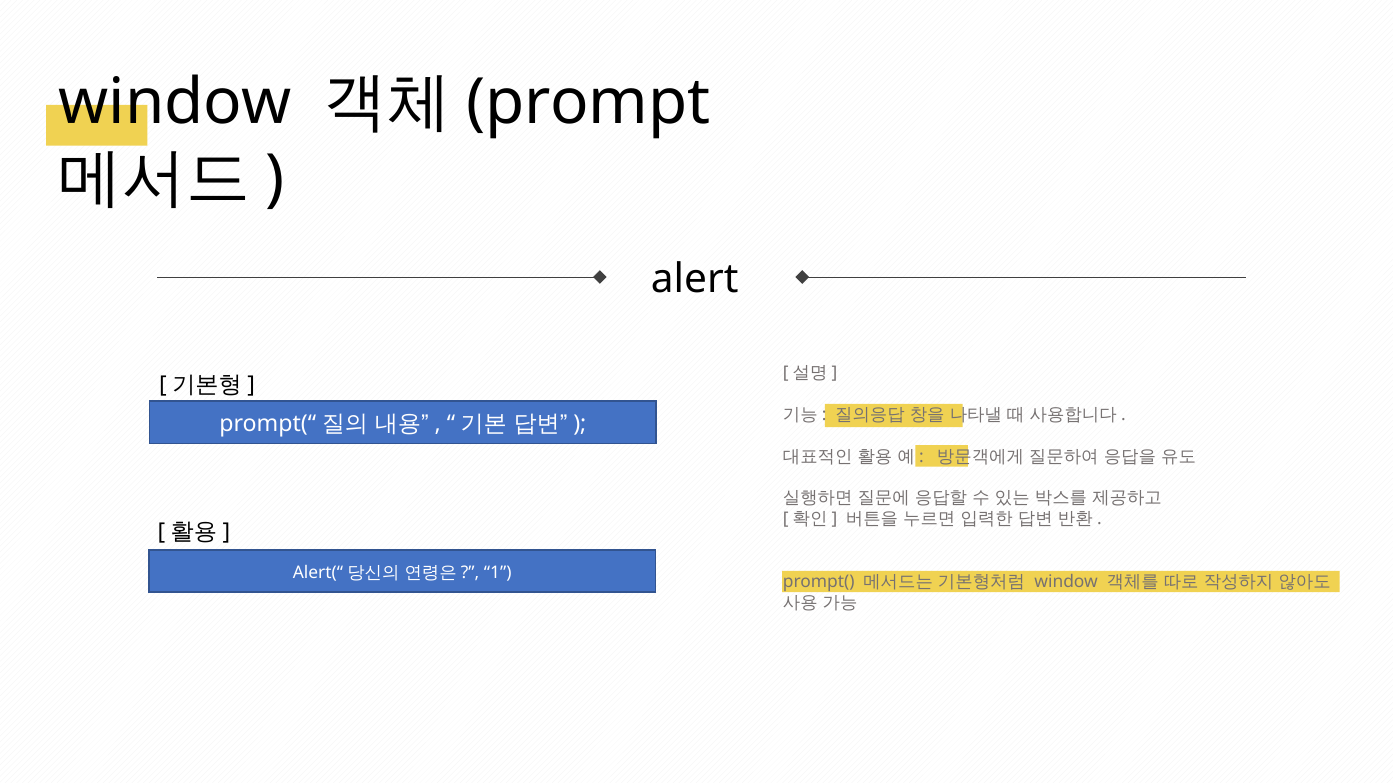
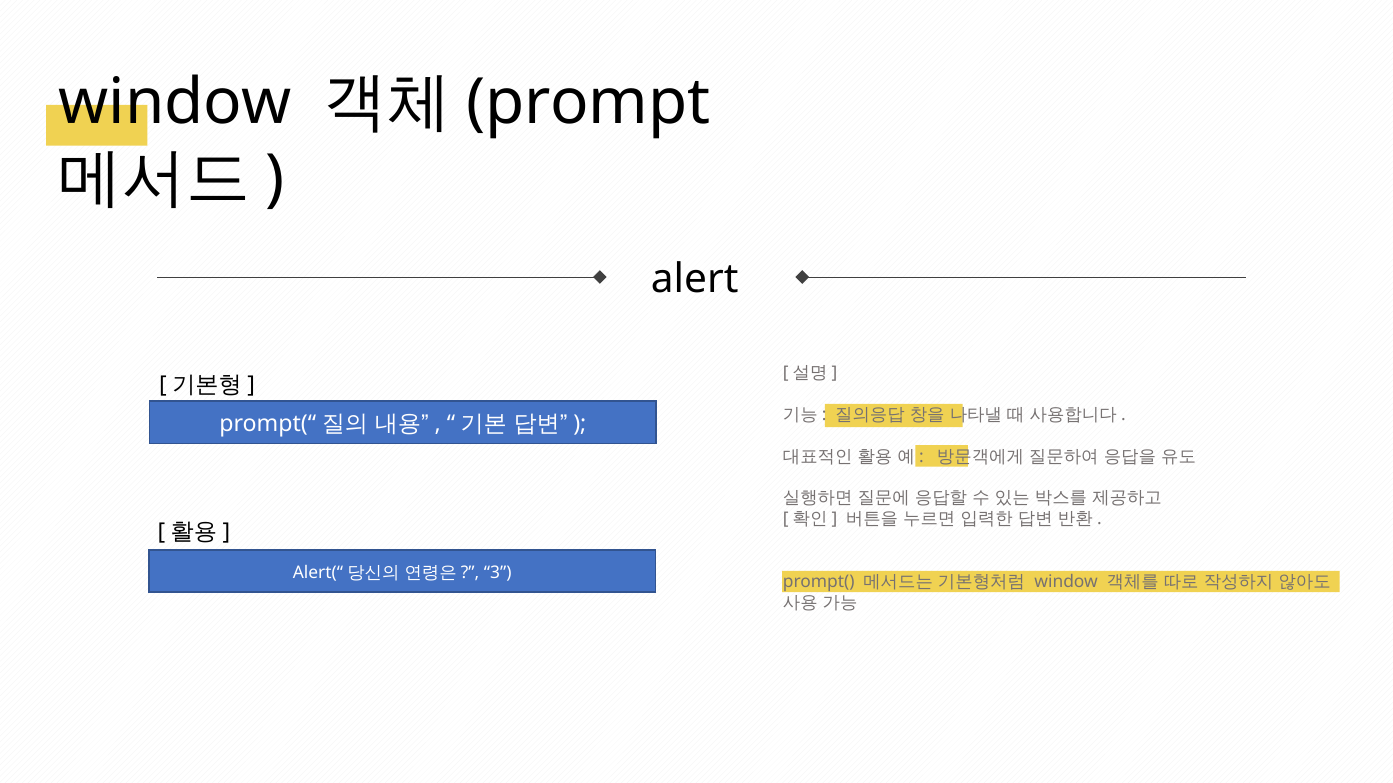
1: 1 -> 3 (498, 573)
